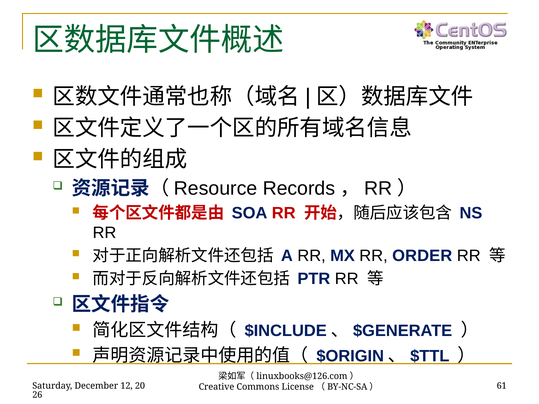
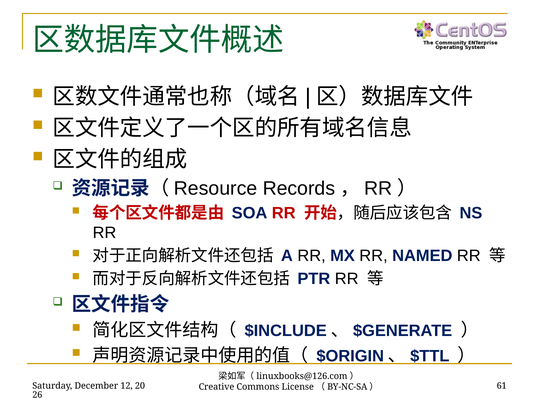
ORDER: ORDER -> NAMED (422, 256)
